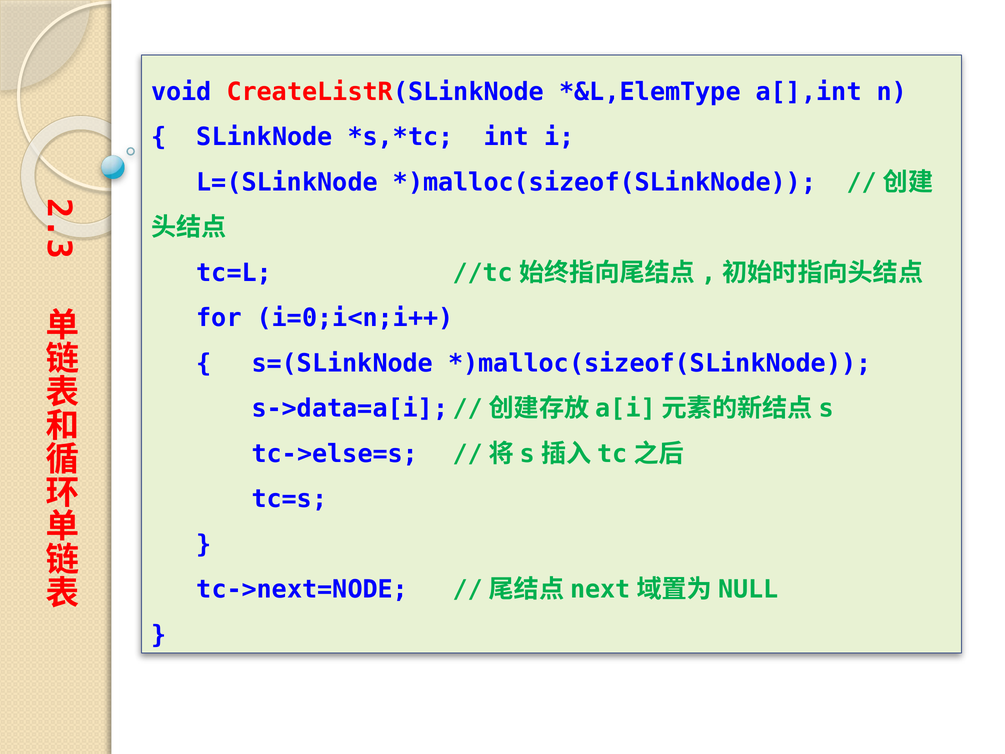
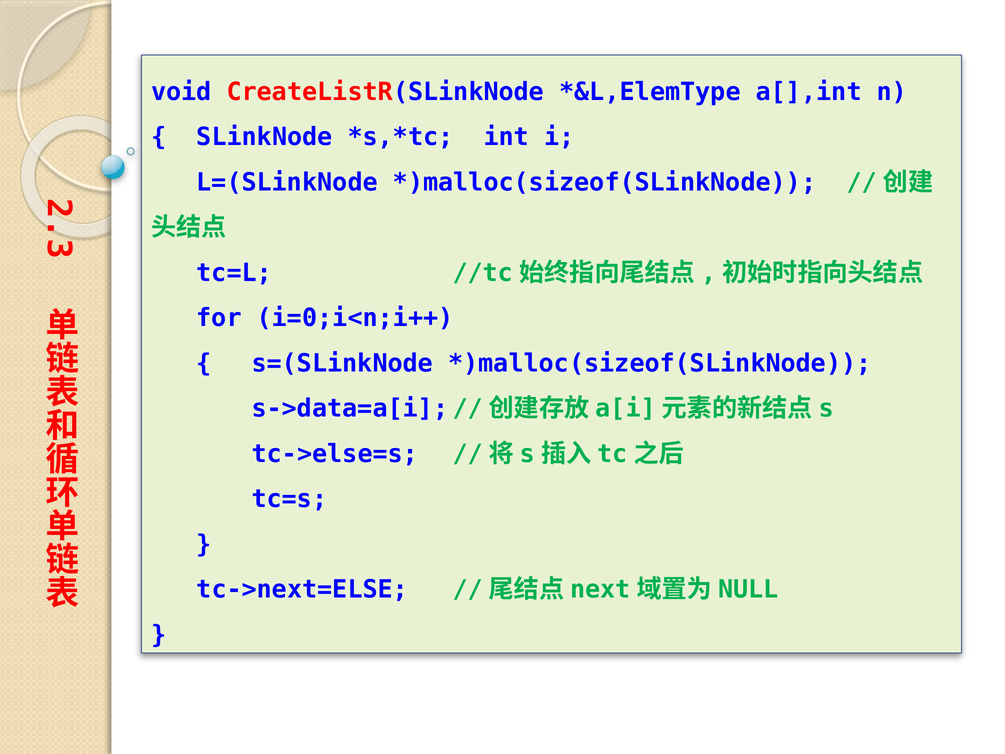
tc->next=NODE: tc->next=NODE -> tc->next=ELSE (302, 589)
